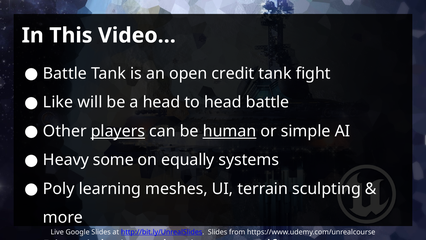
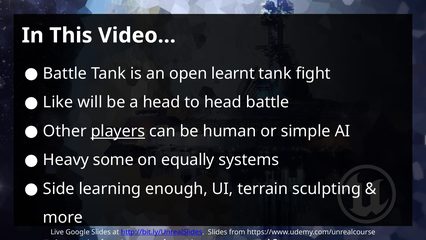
credit: credit -> learnt (233, 73)
human underline: present -> none (230, 131)
Poly: Poly -> Side (59, 188)
meshes: meshes -> enough (176, 188)
